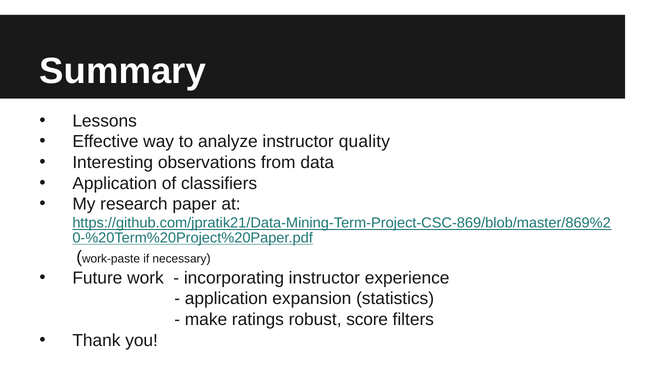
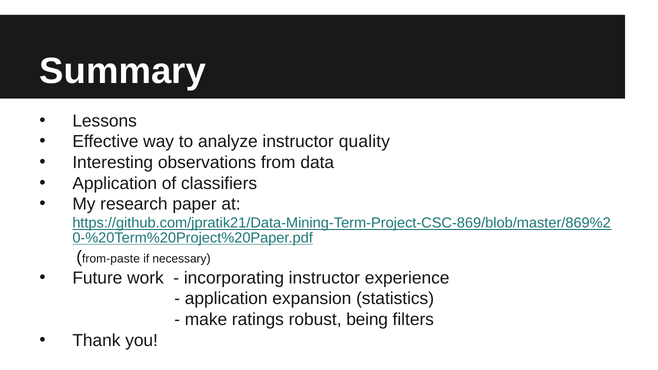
work-paste: work-paste -> from-paste (111, 259)
score: score -> being (367, 320)
